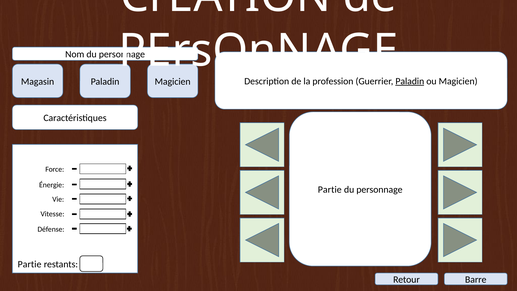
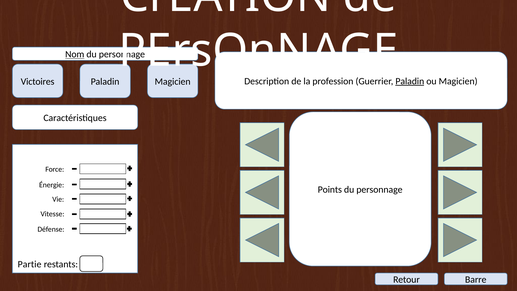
Nom underline: none -> present (75, 54)
Magasin: Magasin -> Victoires (38, 81)
Partie: Partie -> Points (330, 189)
